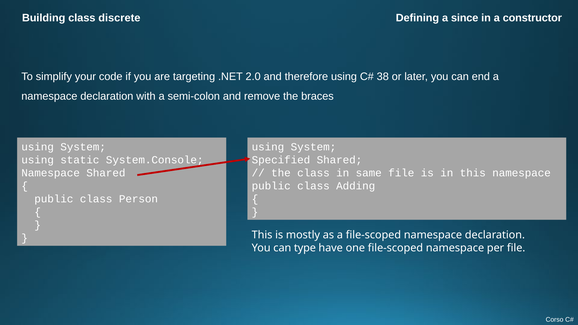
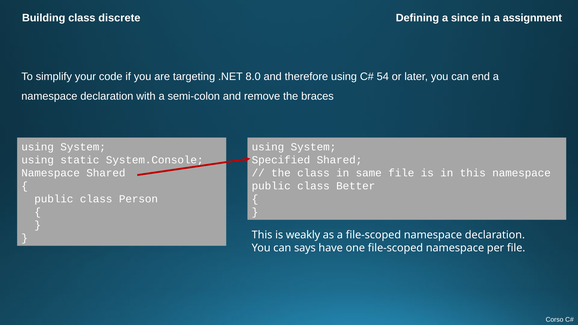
constructor: constructor -> assignment (532, 18)
2.0: 2.0 -> 8.0 (253, 77)
38: 38 -> 54 (383, 77)
Adding: Adding -> Better (356, 186)
mostly: mostly -> weakly (303, 235)
type: type -> says (305, 248)
